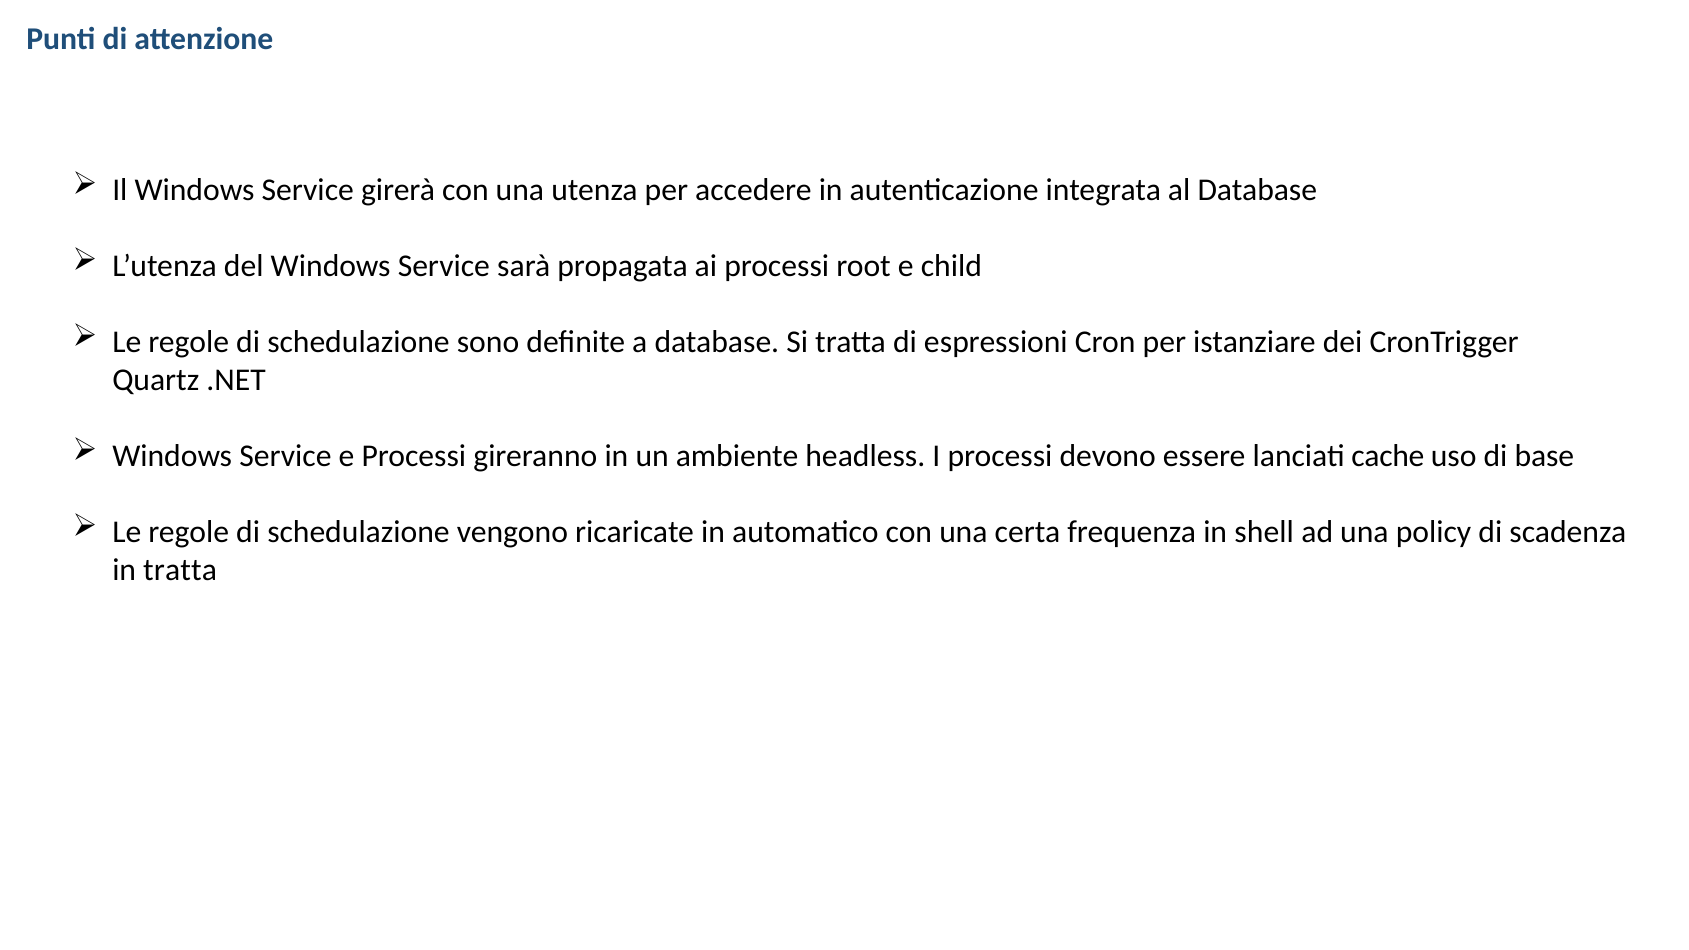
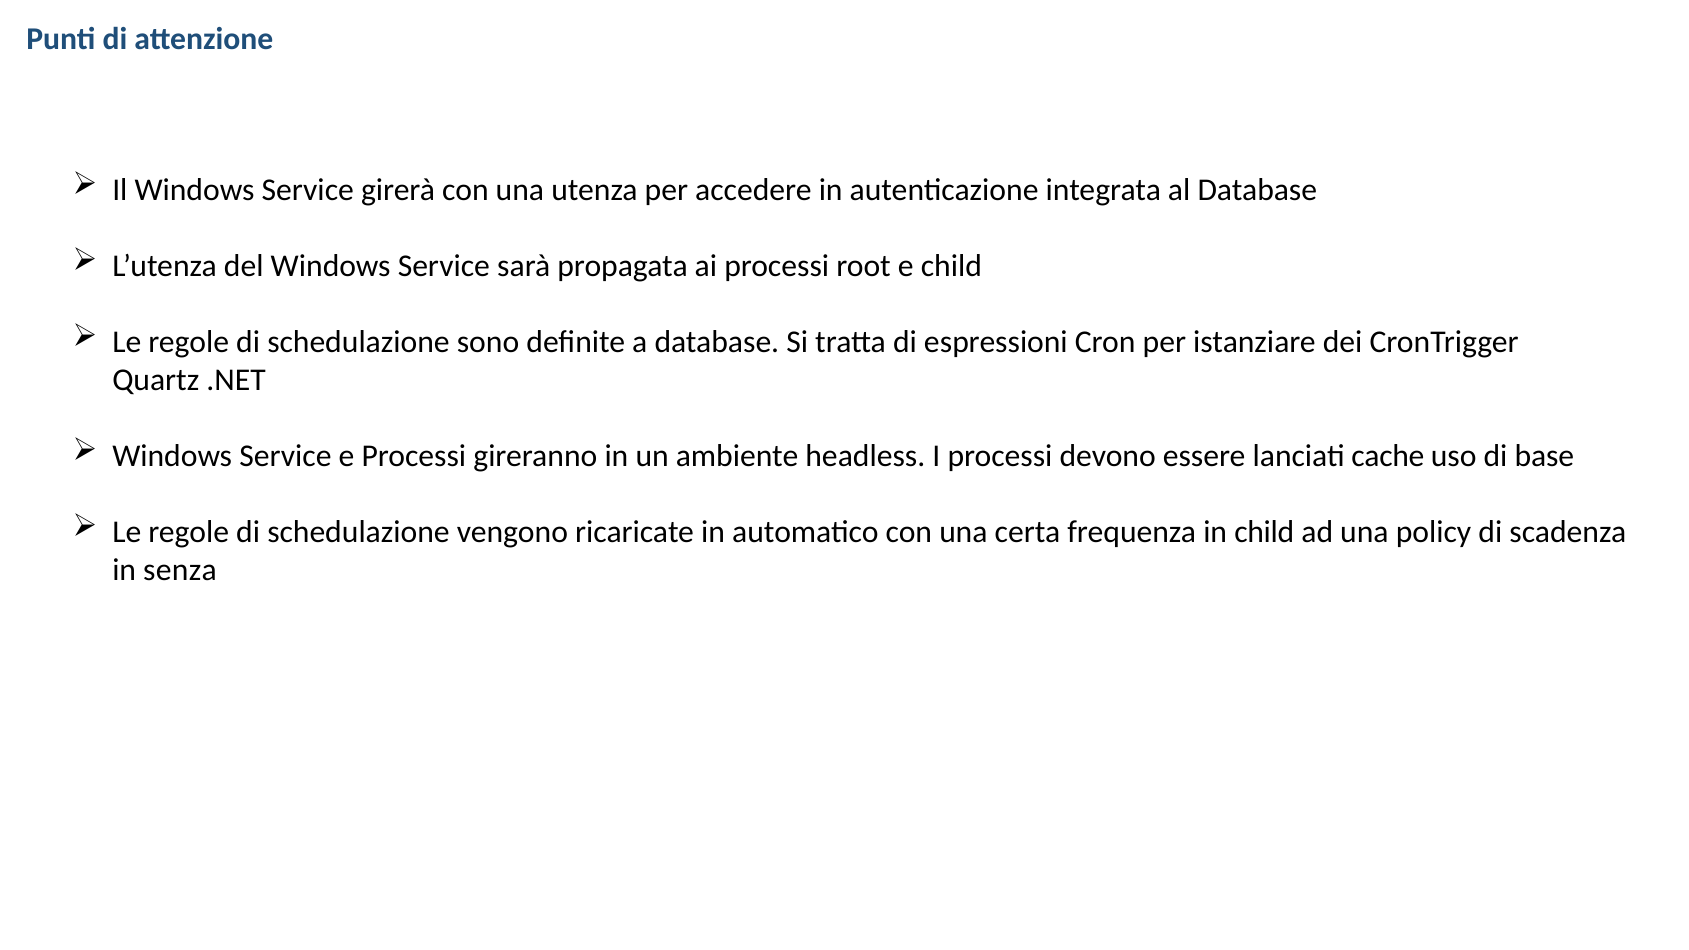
in shell: shell -> child (1264, 532)
in tratta: tratta -> senza (180, 570)
